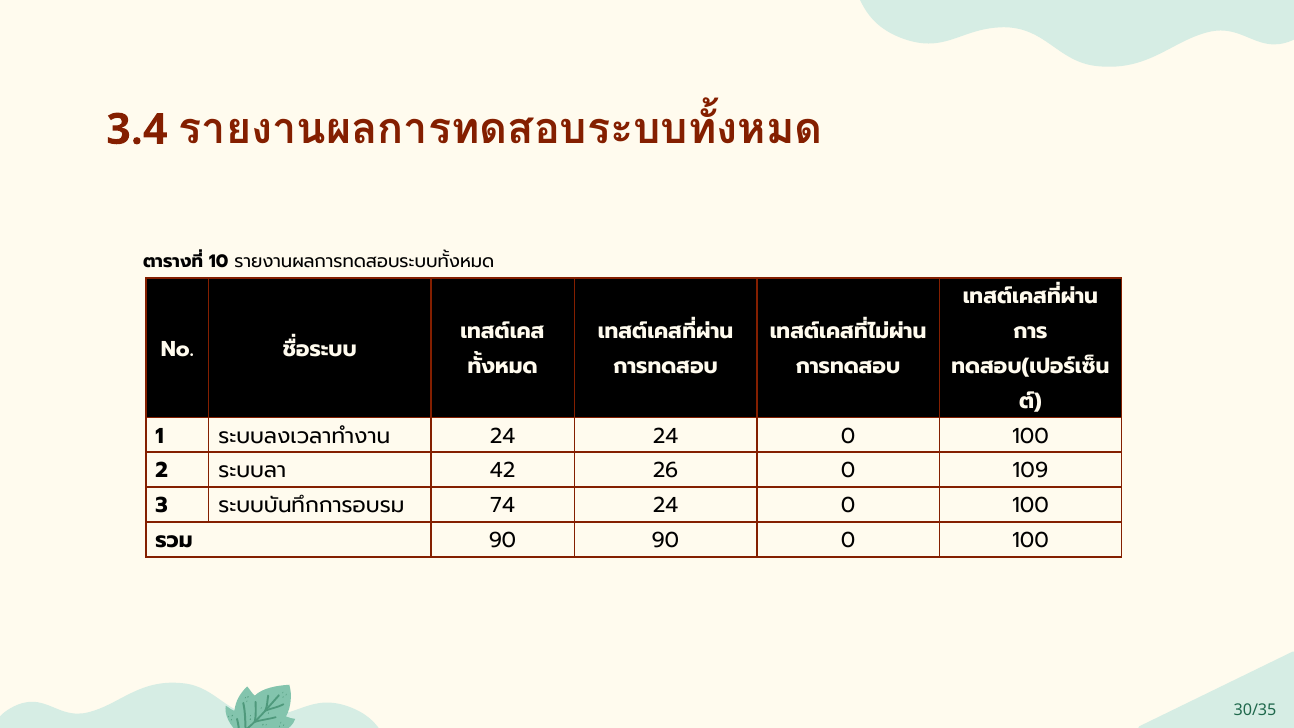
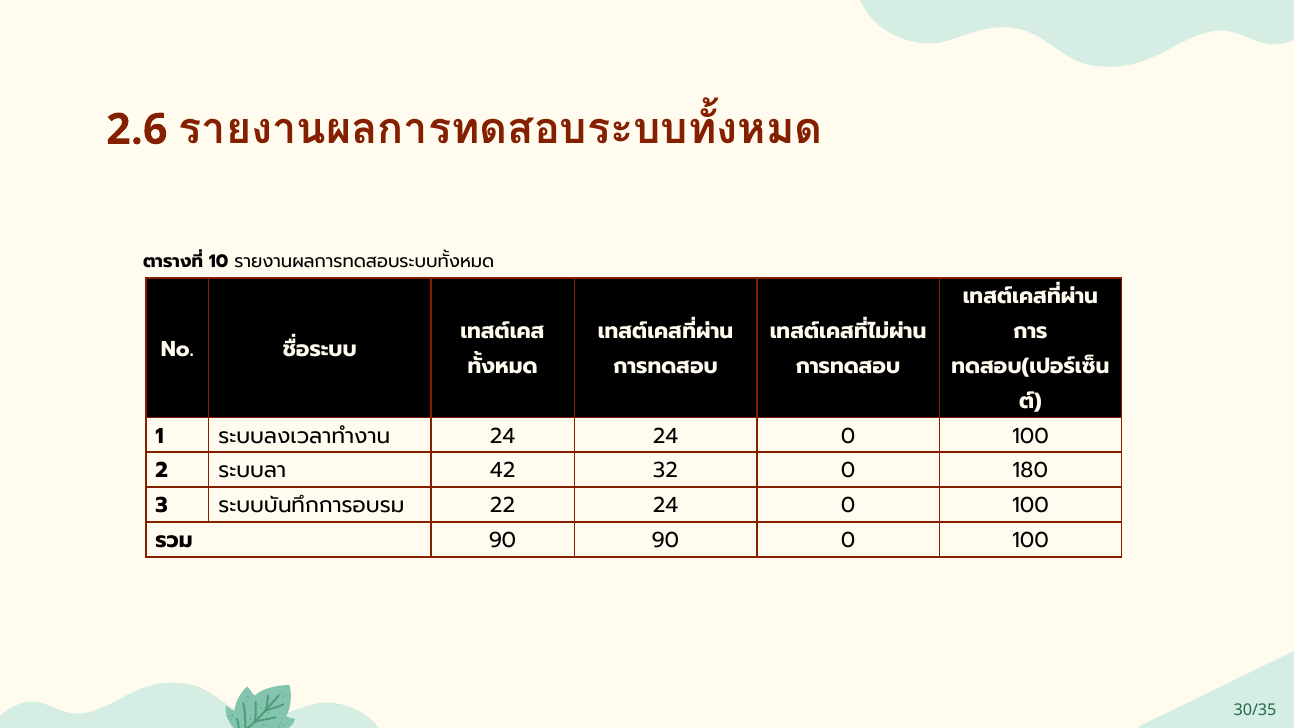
3.4: 3.4 -> 2.6 (137, 130)
26: 26 -> 32 (665, 471)
109: 109 -> 180 (1030, 471)
74: 74 -> 22 (503, 506)
